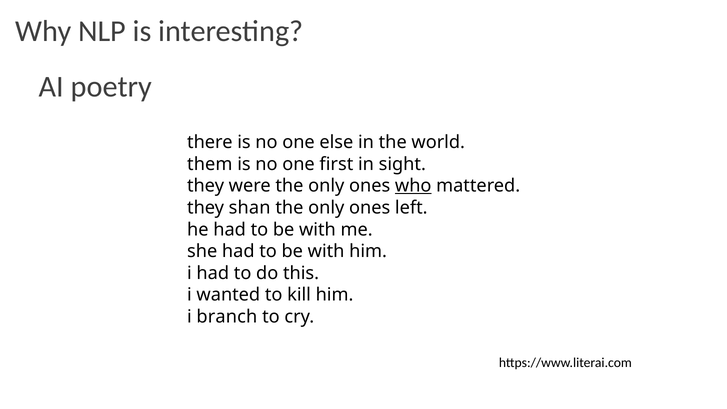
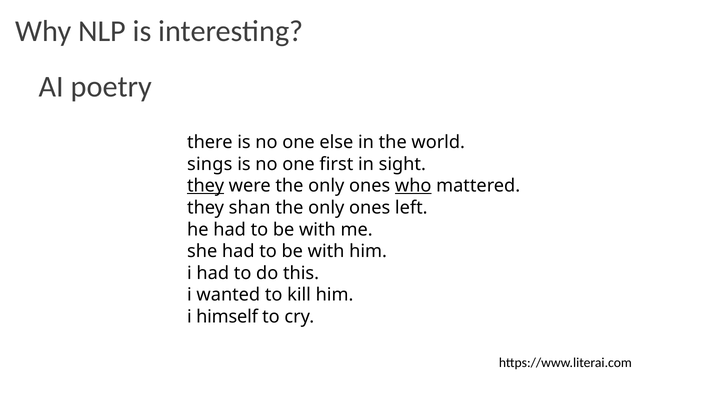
them: them -> sings (210, 164)
they underline: none -> present (206, 186)
branch: branch -> himself (227, 317)
